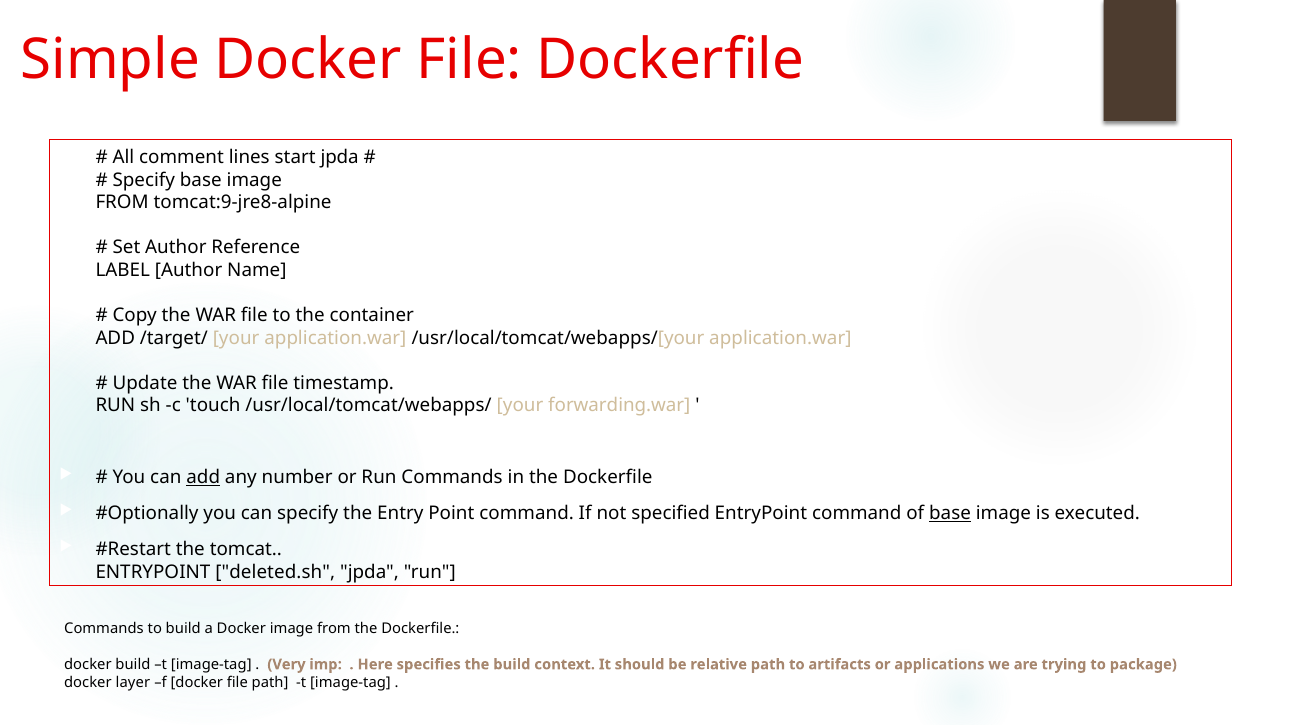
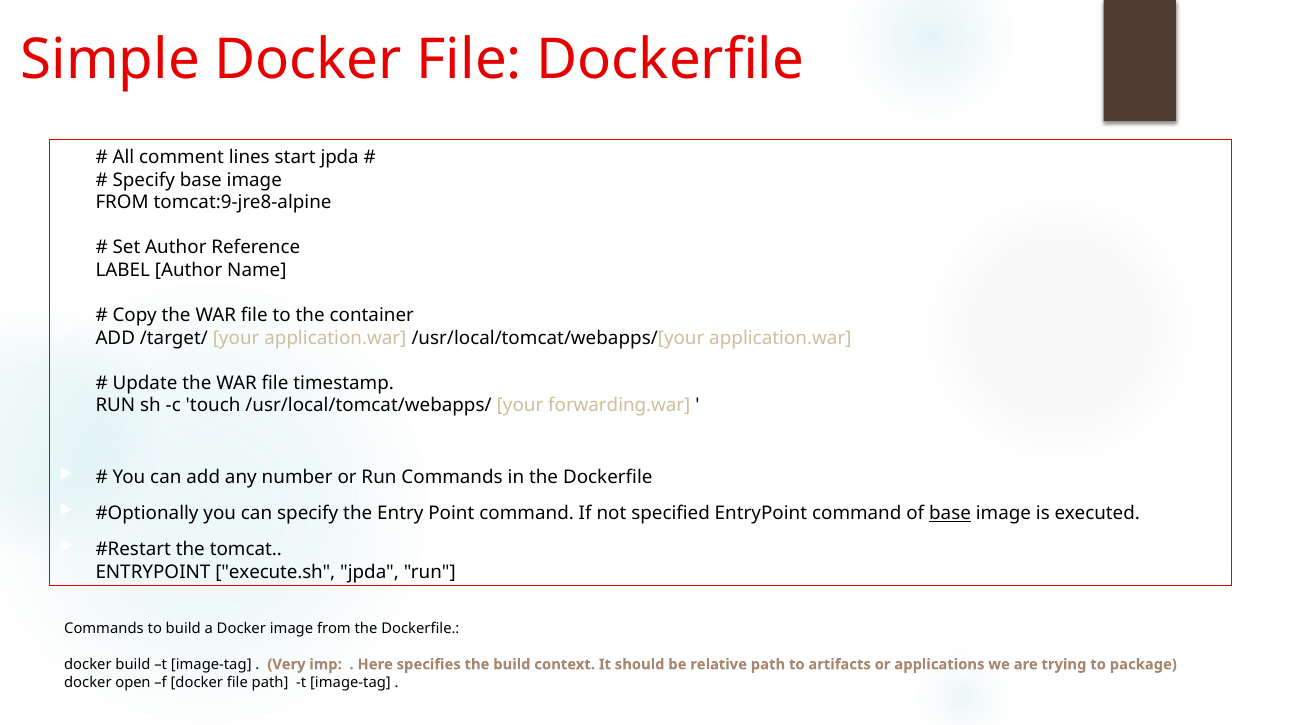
add underline: present -> none (203, 478)
deleted.sh: deleted.sh -> execute.sh (275, 572)
layer: layer -> open (133, 682)
